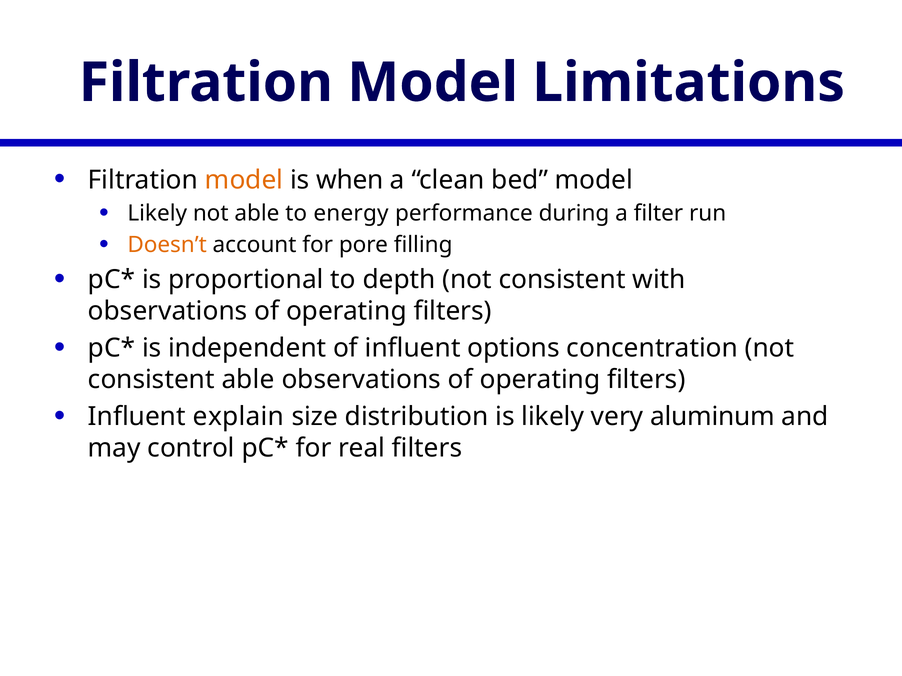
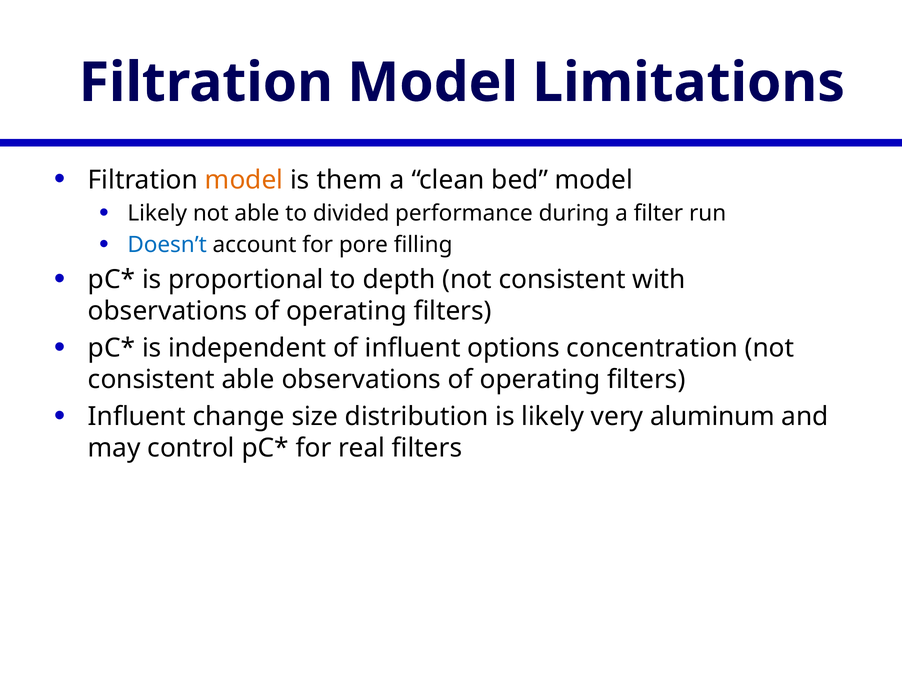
when: when -> them (350, 180)
energy: energy -> divided (351, 214)
Doesn’t colour: orange -> blue (167, 245)
explain: explain -> change (239, 417)
